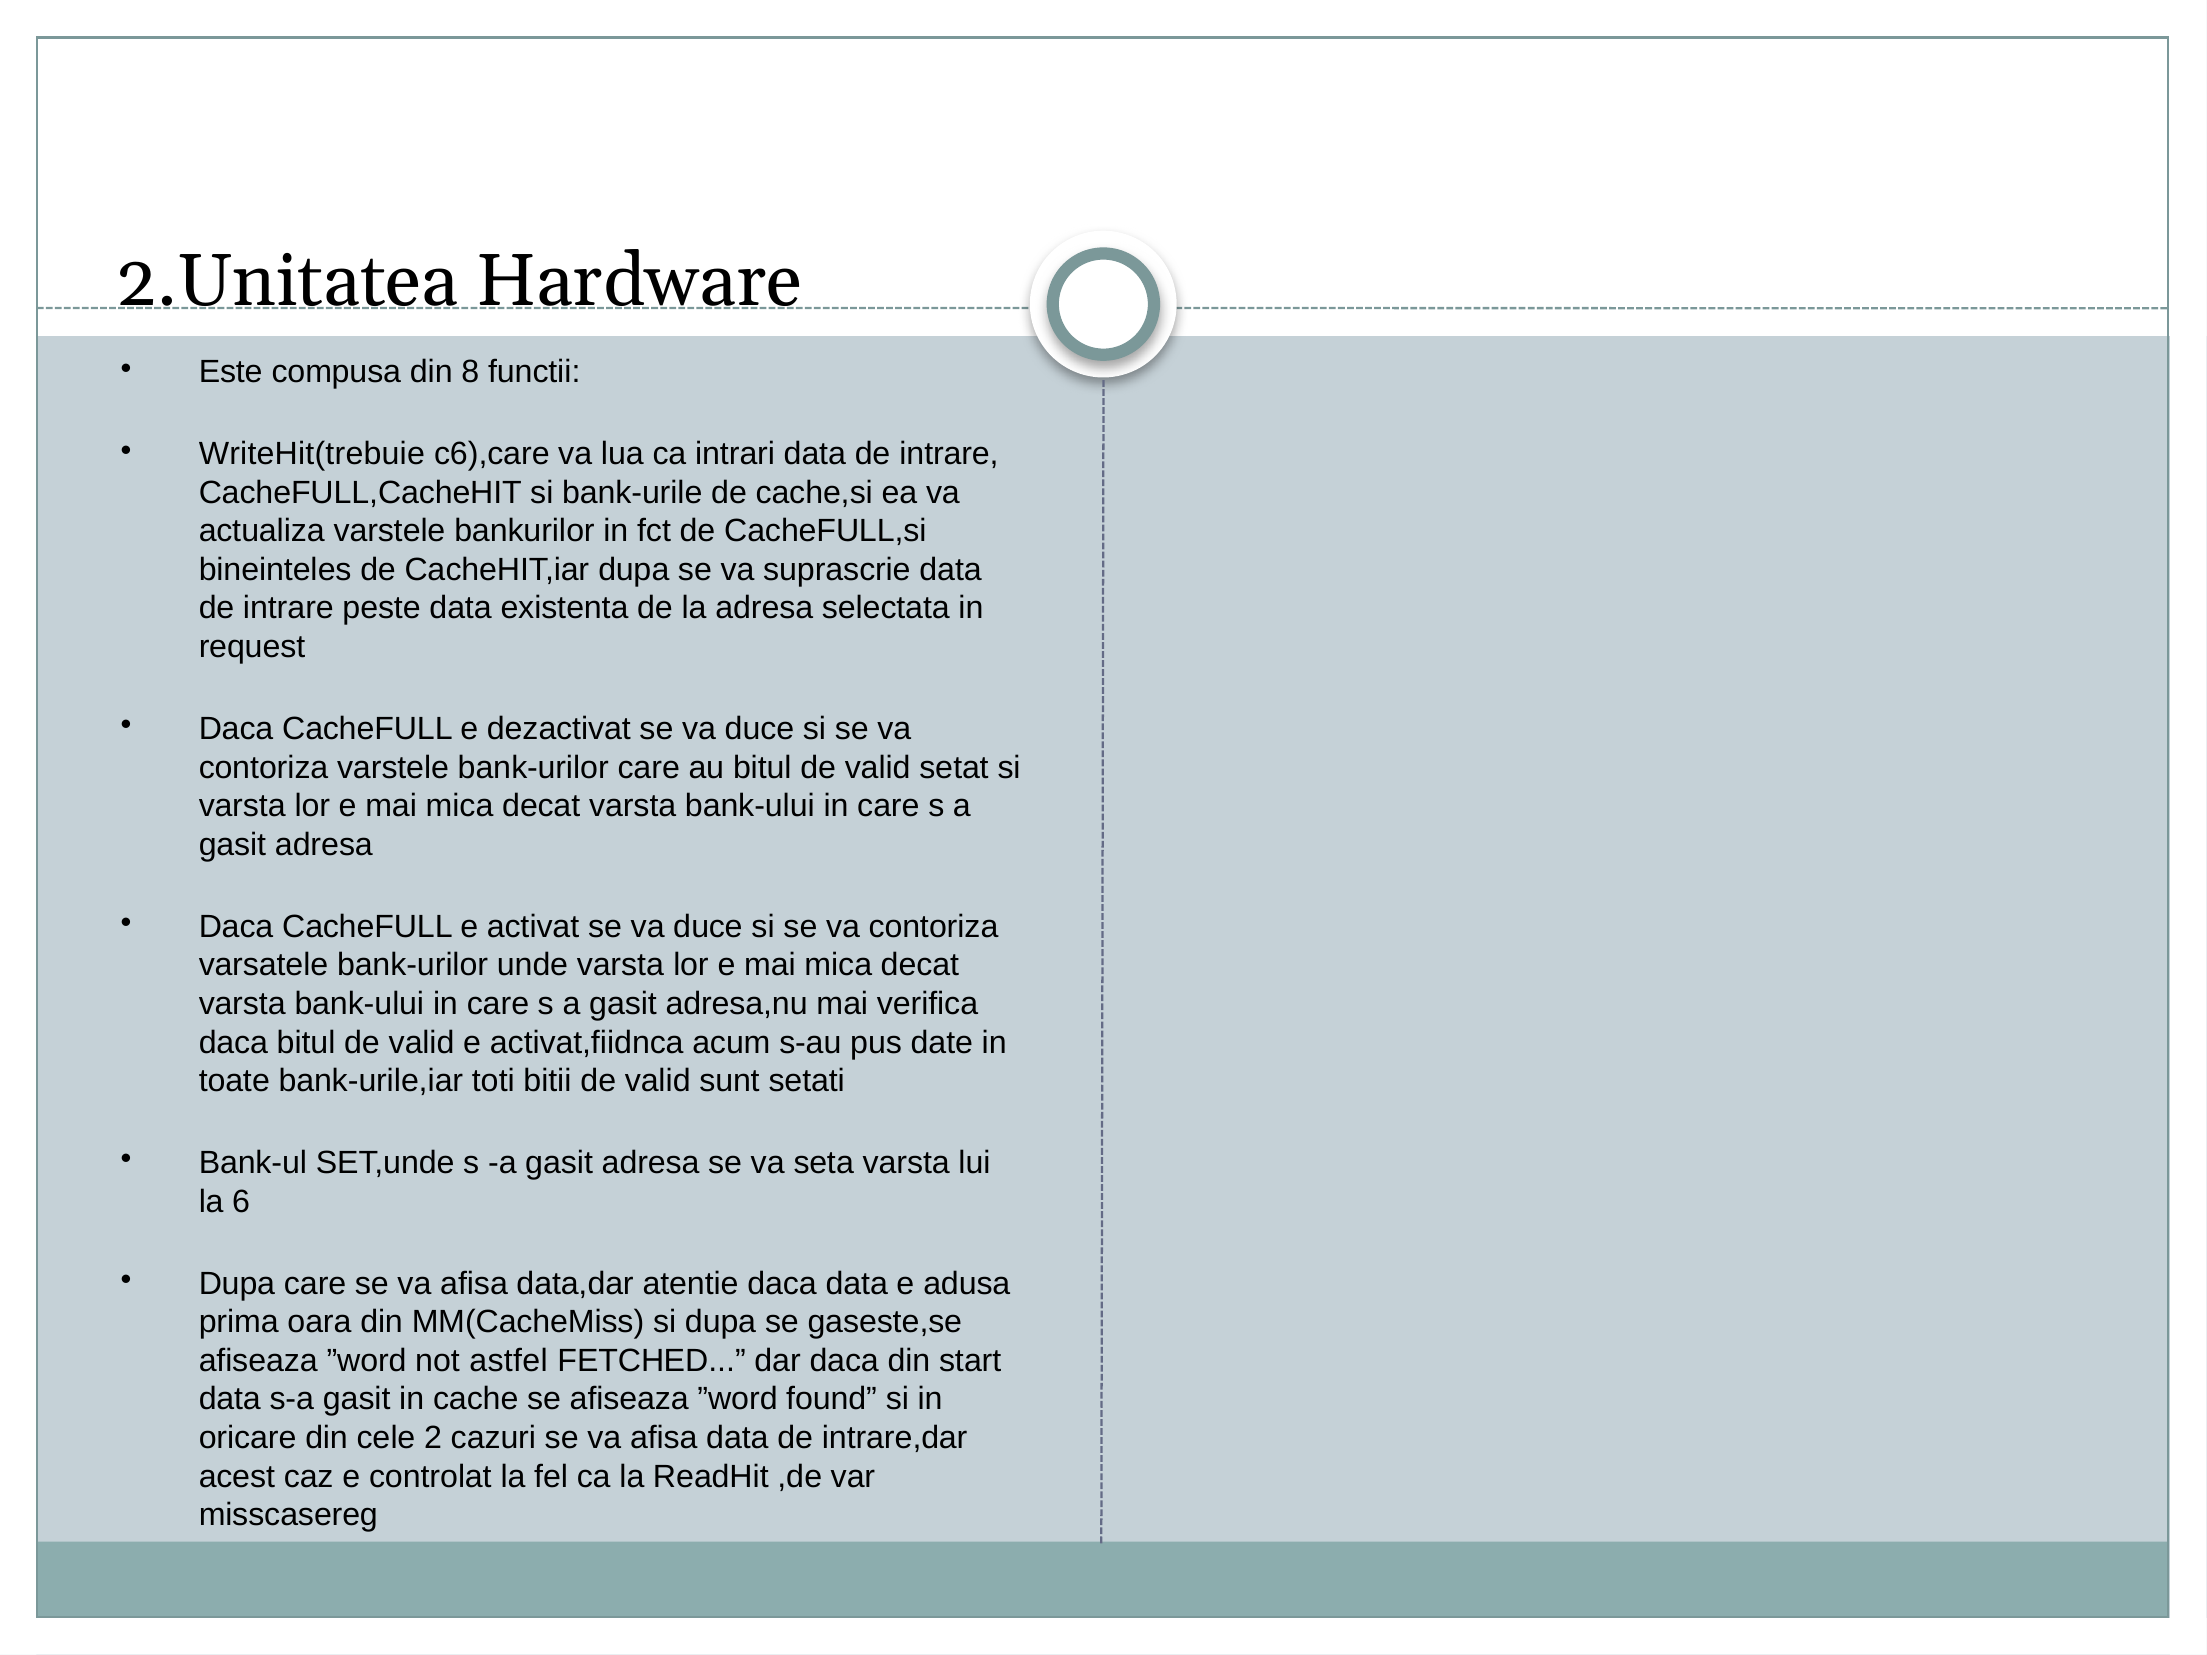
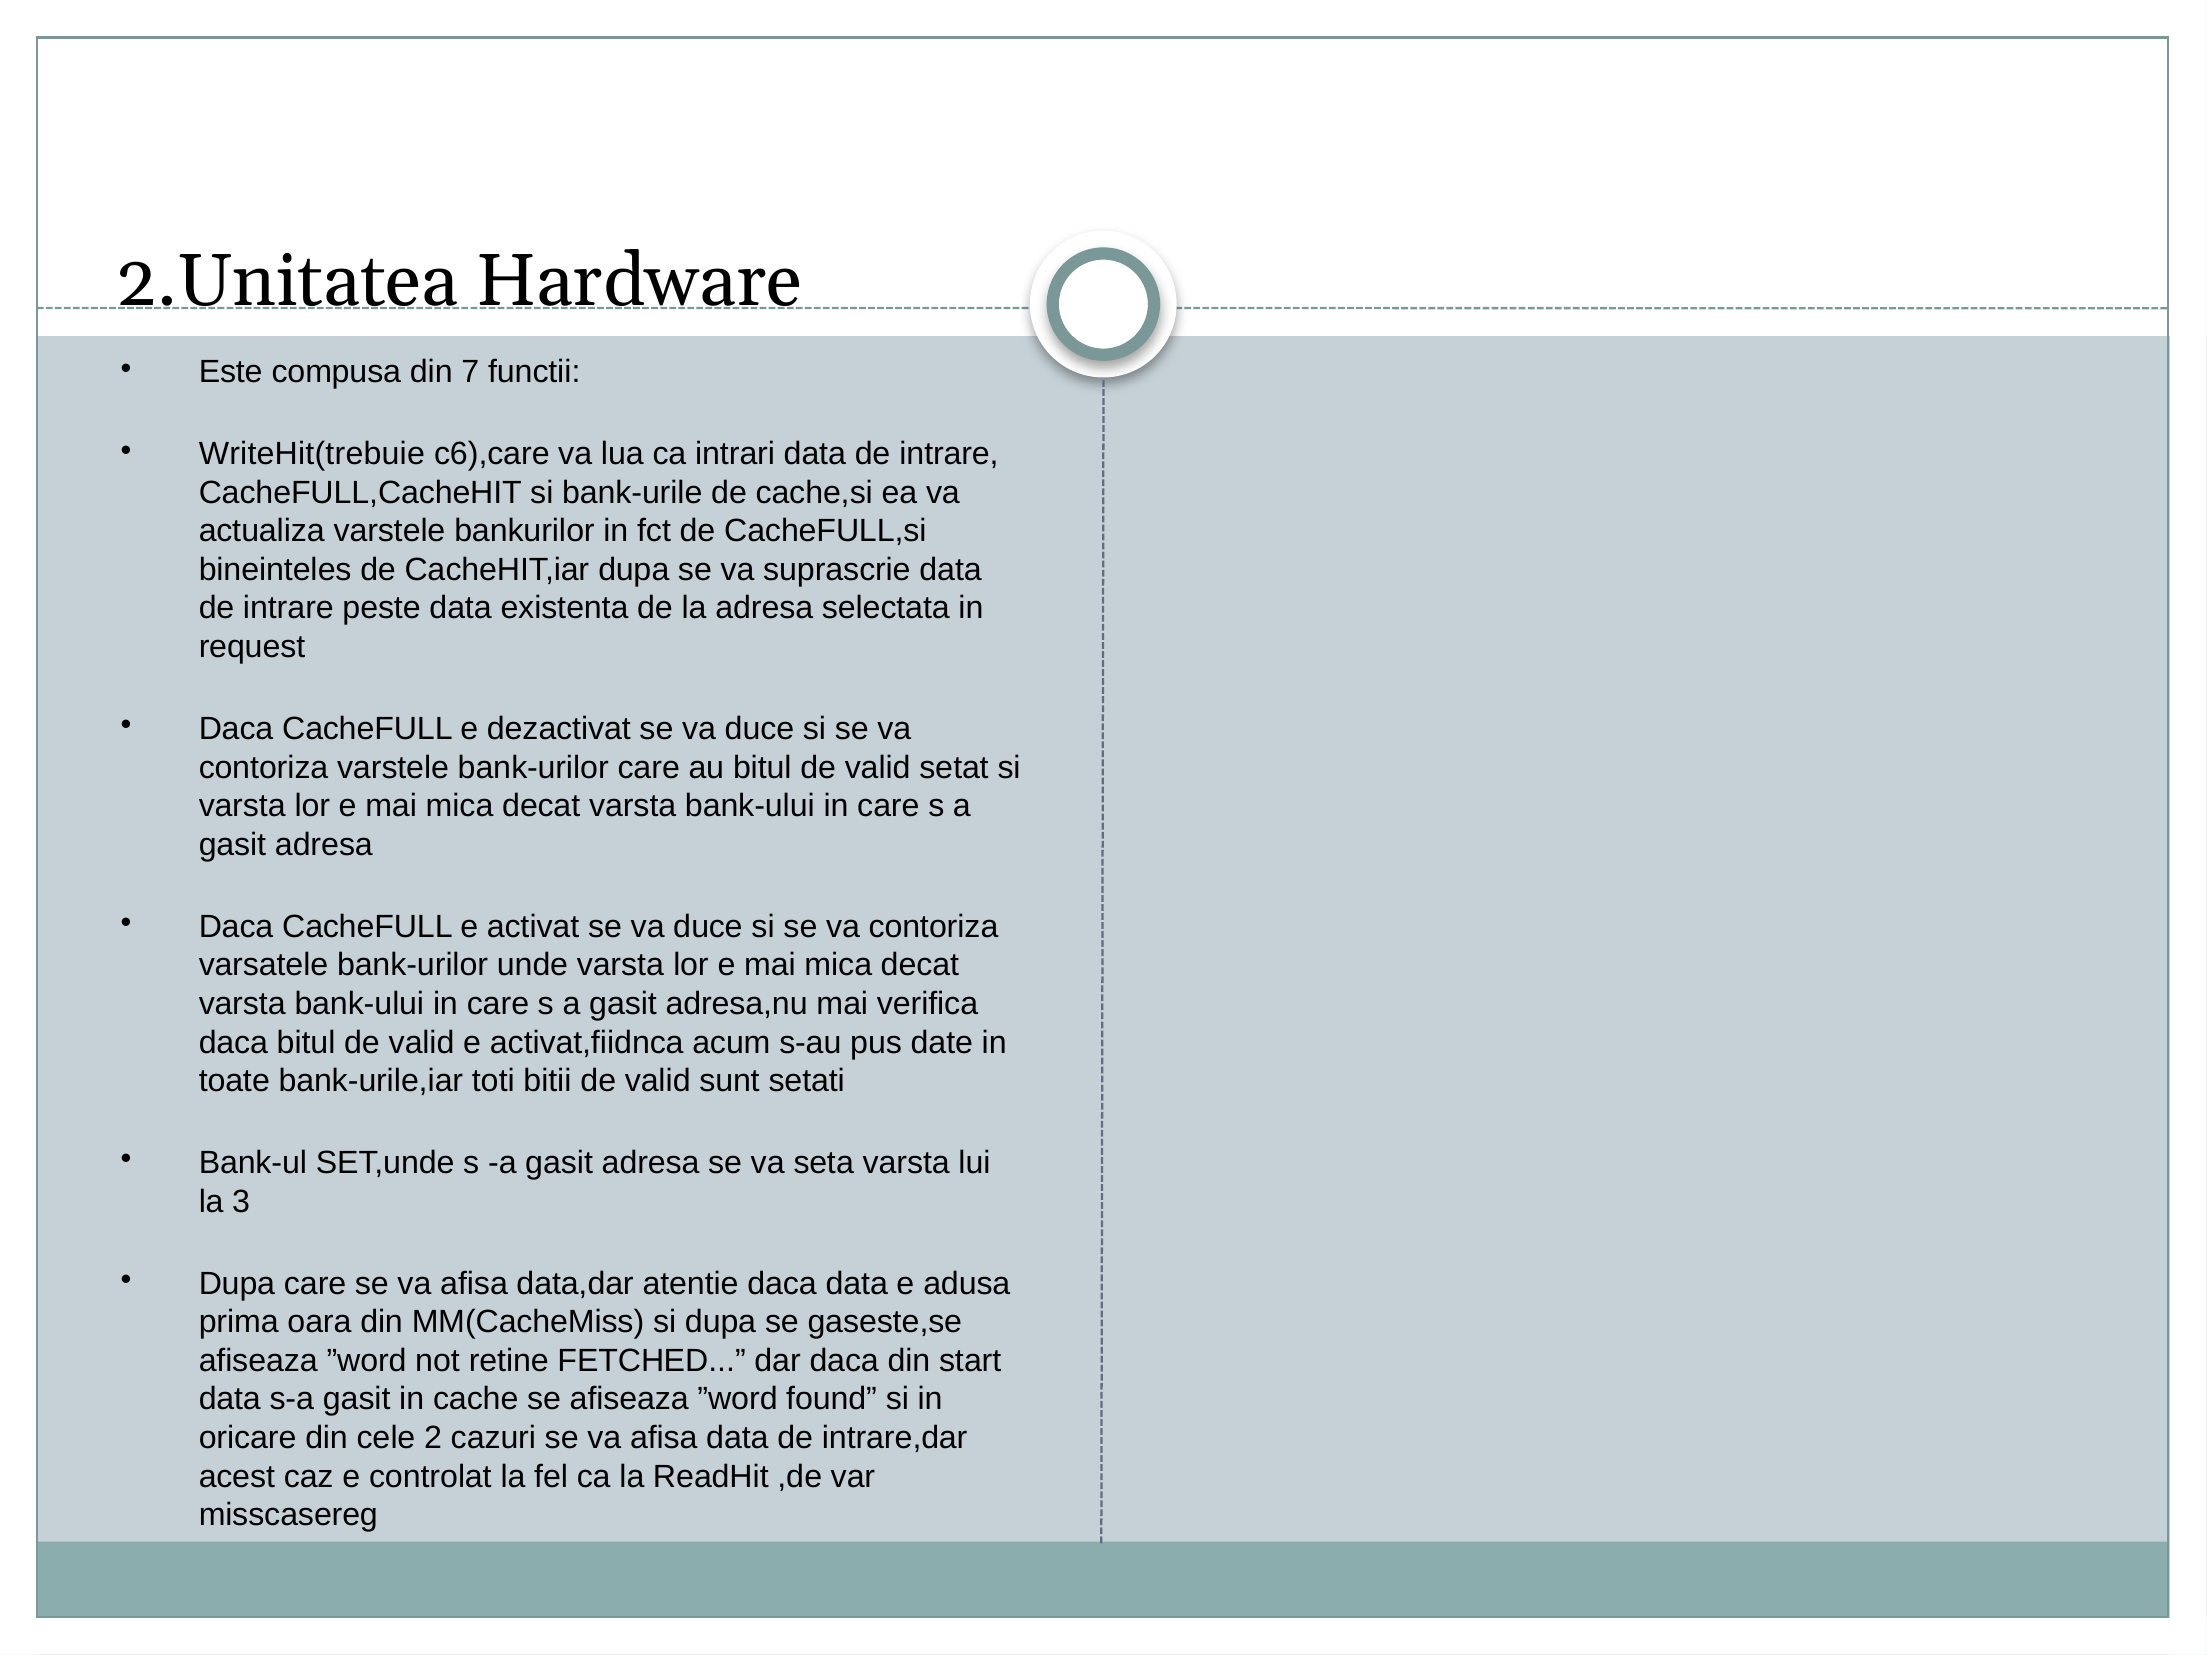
8: 8 -> 7 (470, 372)
6: 6 -> 3 (241, 1202)
astfel: astfel -> retine (509, 1361)
